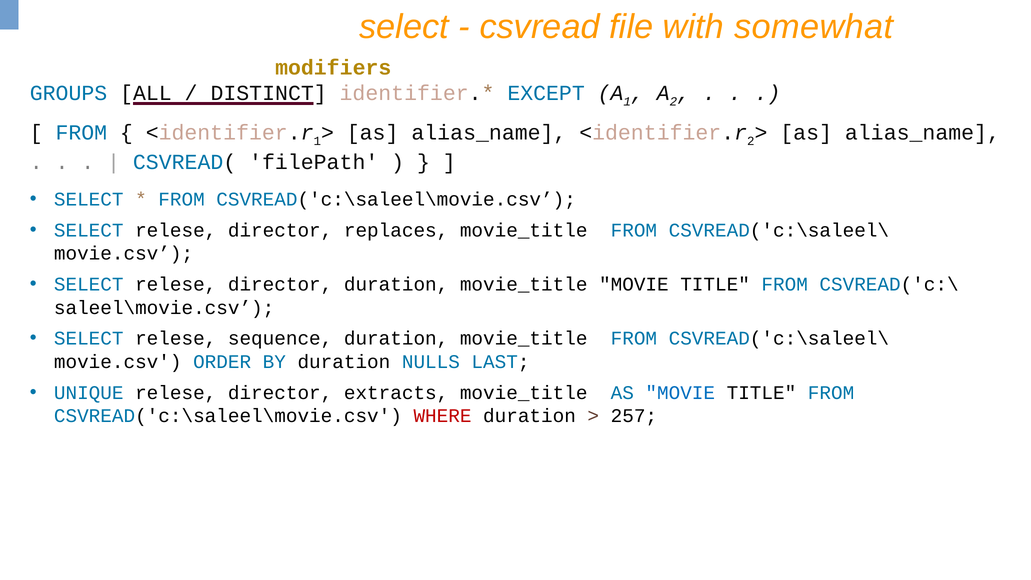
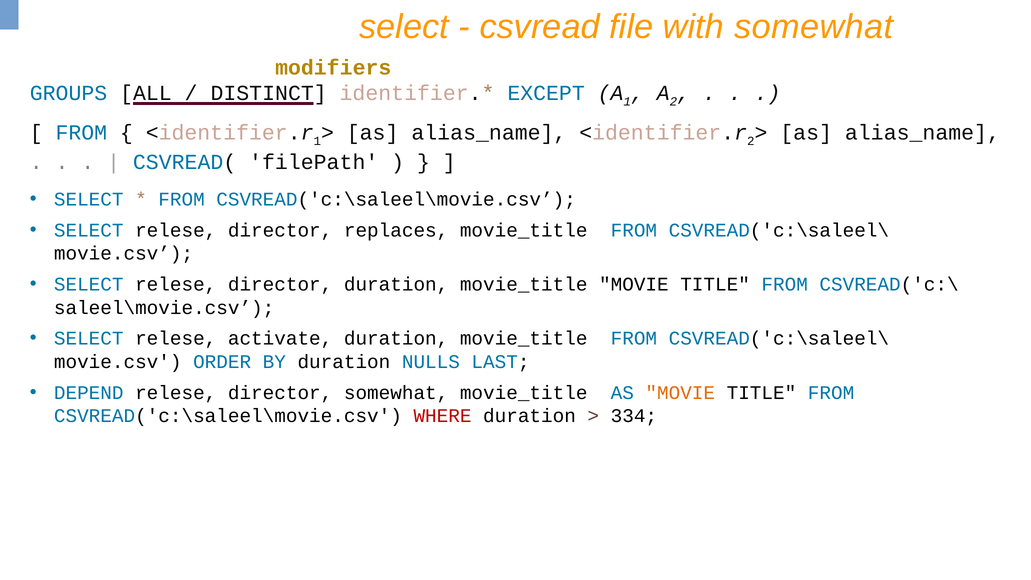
sequence: sequence -> activate (280, 339)
UNIQUE: UNIQUE -> DEPEND (89, 393)
director extracts: extracts -> somewhat (396, 393)
MOVIE colour: blue -> orange (680, 393)
257: 257 -> 334 (634, 416)
